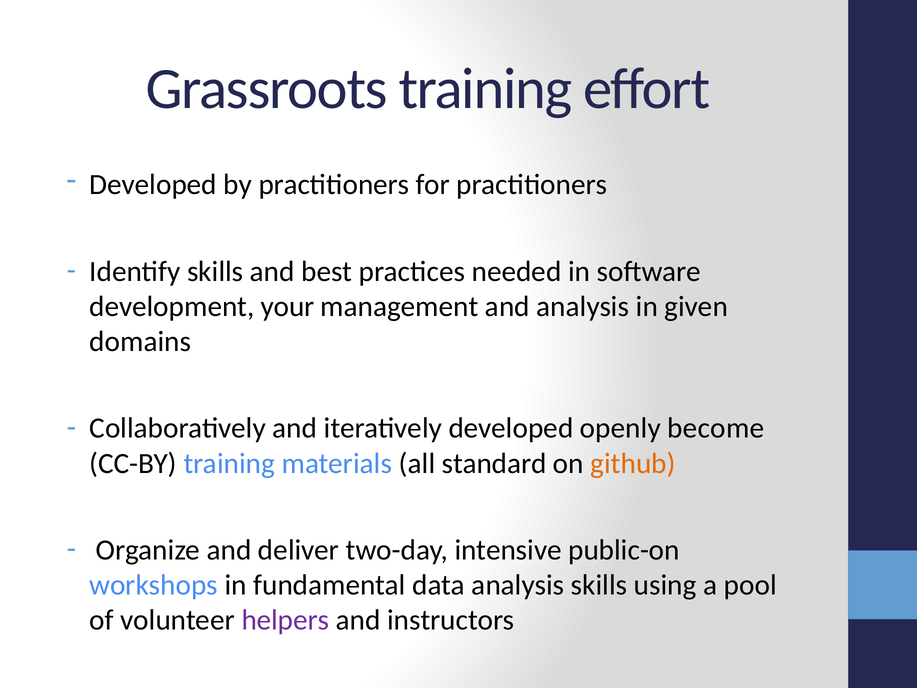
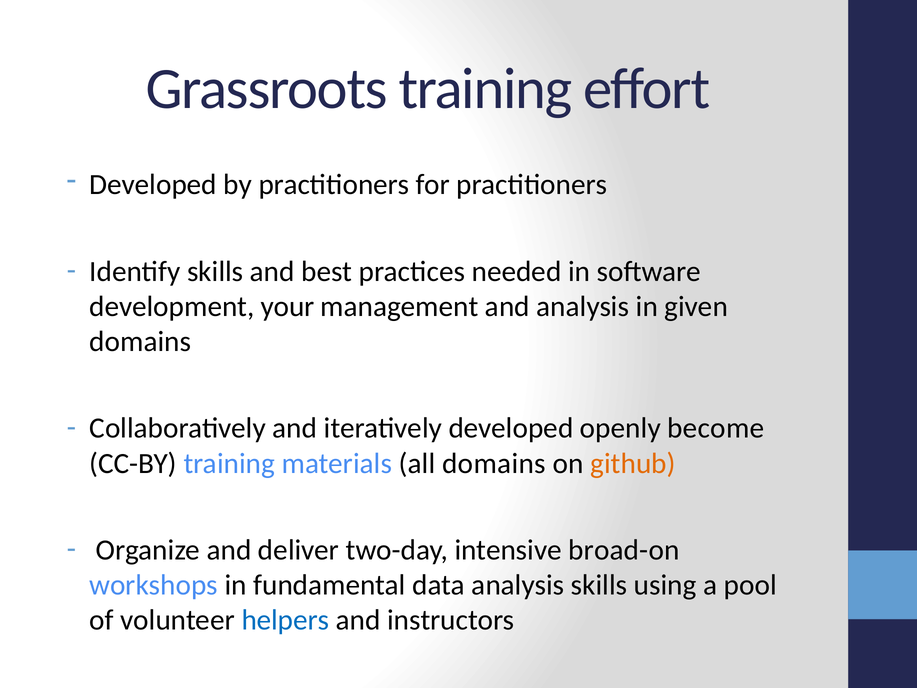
all standard: standard -> domains (494, 463)
public-on: public-on -> broad-on (624, 550)
helpers colour: purple -> blue (285, 620)
